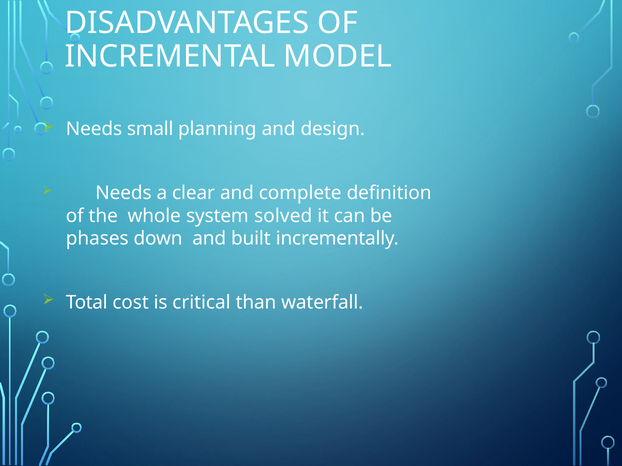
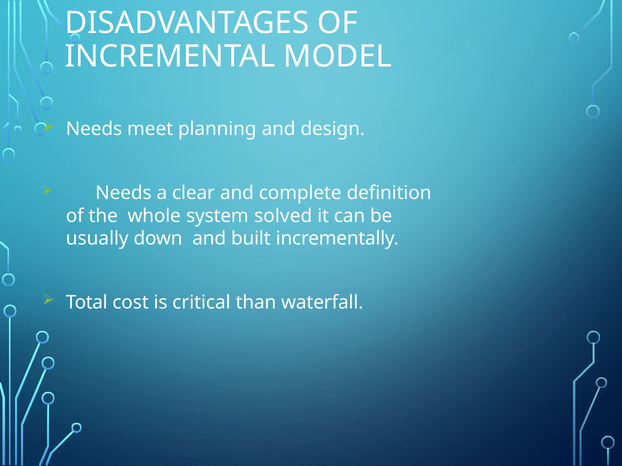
small: small -> meet (150, 129)
phases: phases -> usually (97, 239)
